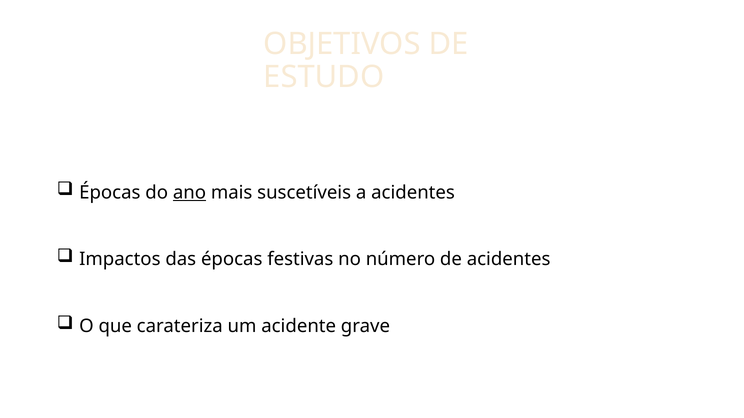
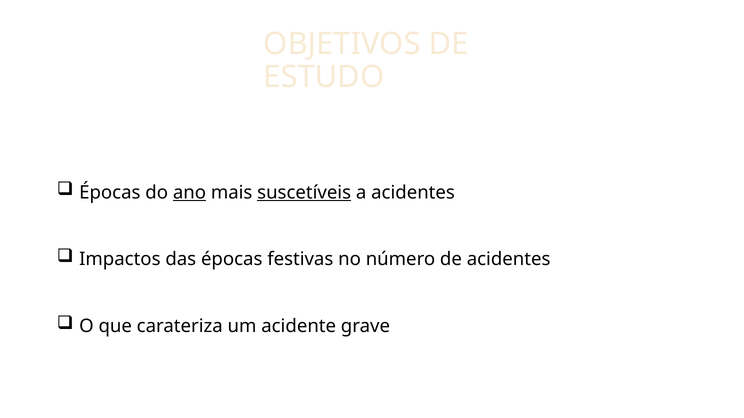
suscetíveis underline: none -> present (304, 193)
